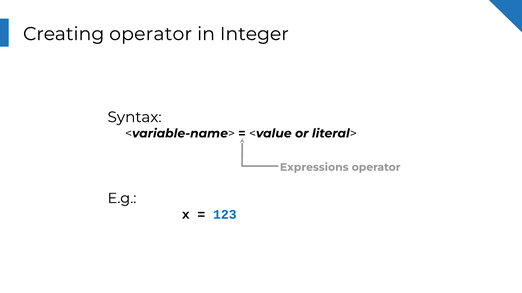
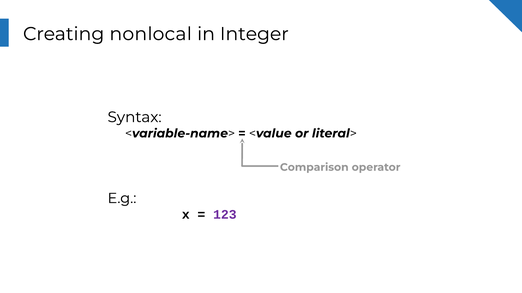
Creating operator: operator -> nonlocal (151, 34)
Expressions: Expressions -> Comparison (314, 168)
123 colour: blue -> purple (225, 215)
